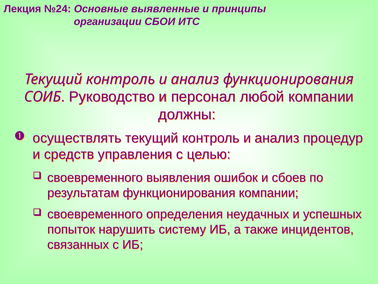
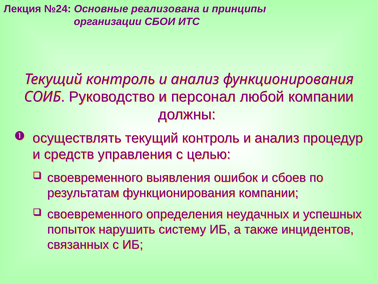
выявленные: выявленные -> реализована (165, 9)
